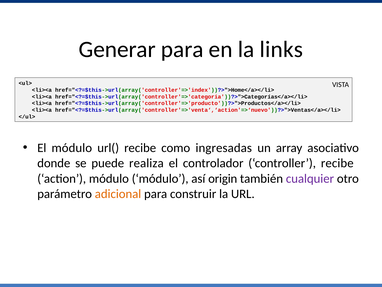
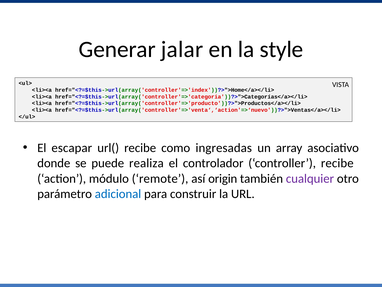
Generar para: para -> jalar (182, 49)
links: links -> style (281, 49)
El módulo: módulo -> escapar (72, 148)
módulo módulo: módulo -> remote (160, 178)
adicional colour: orange -> blue (118, 194)
